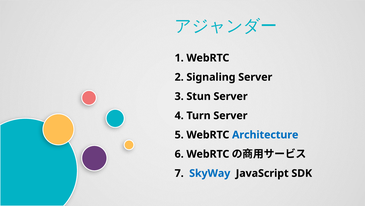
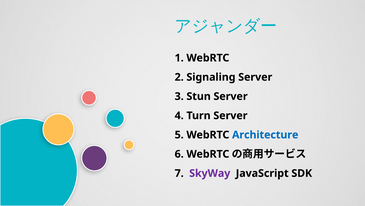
SkyWay colour: blue -> purple (210, 173)
